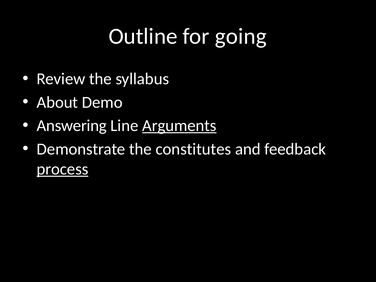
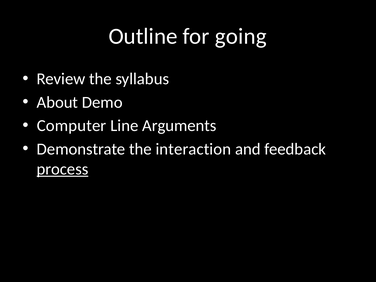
Answering: Answering -> Computer (72, 126)
Arguments underline: present -> none (179, 126)
constitutes: constitutes -> interaction (193, 149)
